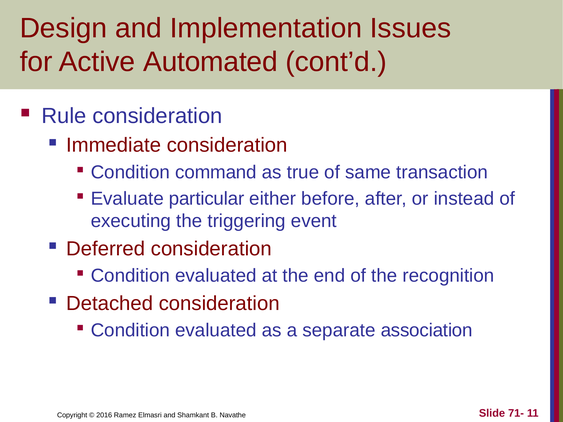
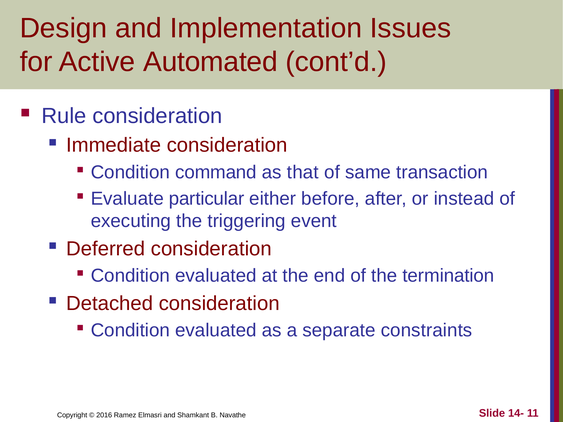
true: true -> that (303, 172)
recognition: recognition -> termination (448, 276)
association: association -> constraints (427, 331)
71-: 71- -> 14- (516, 414)
